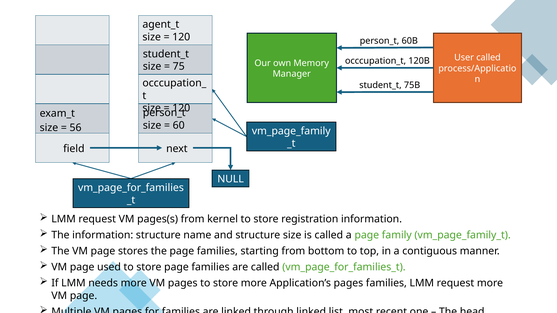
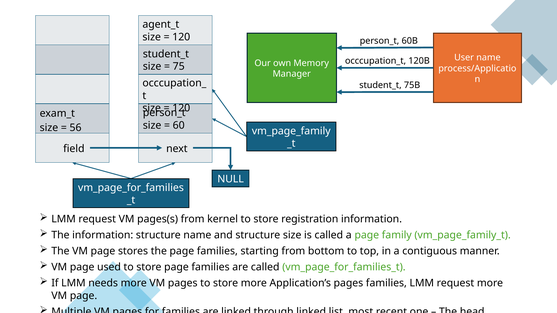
User called: called -> name (488, 58)
